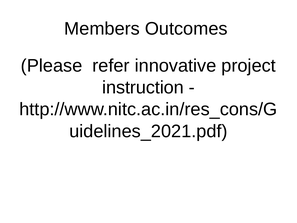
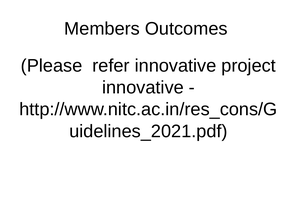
instruction: instruction -> innovative (143, 87)
